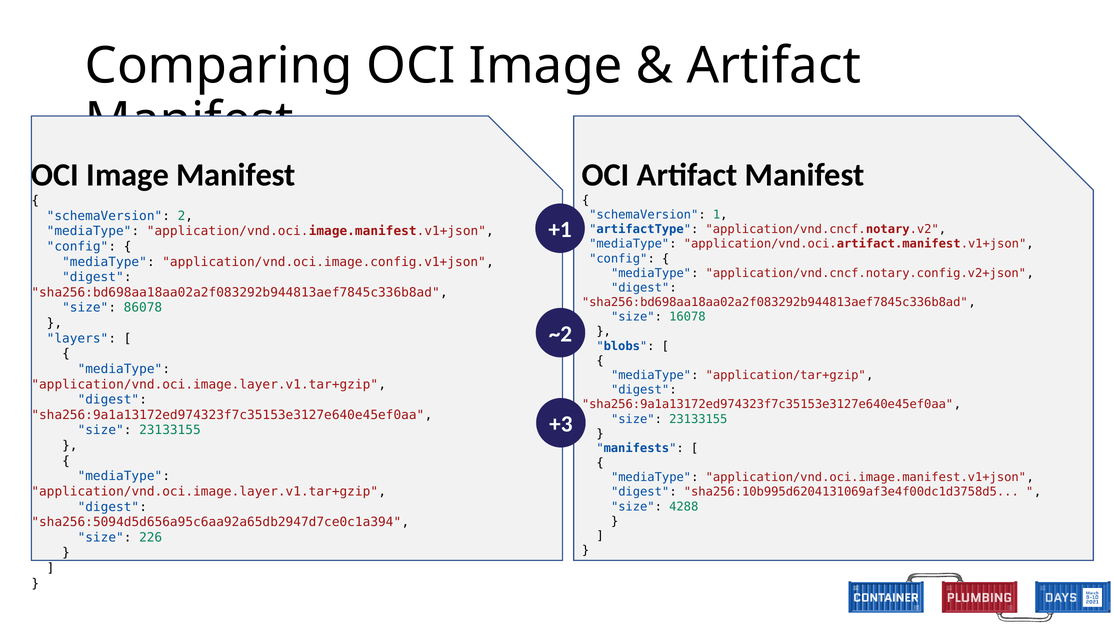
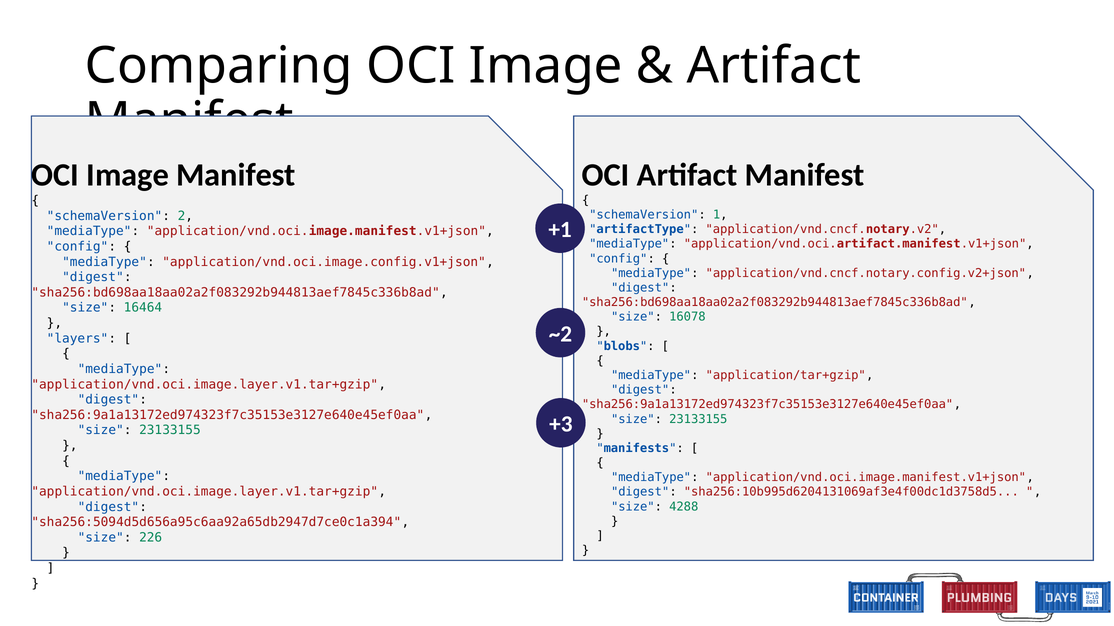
86078: 86078 -> 16464 (143, 308)
